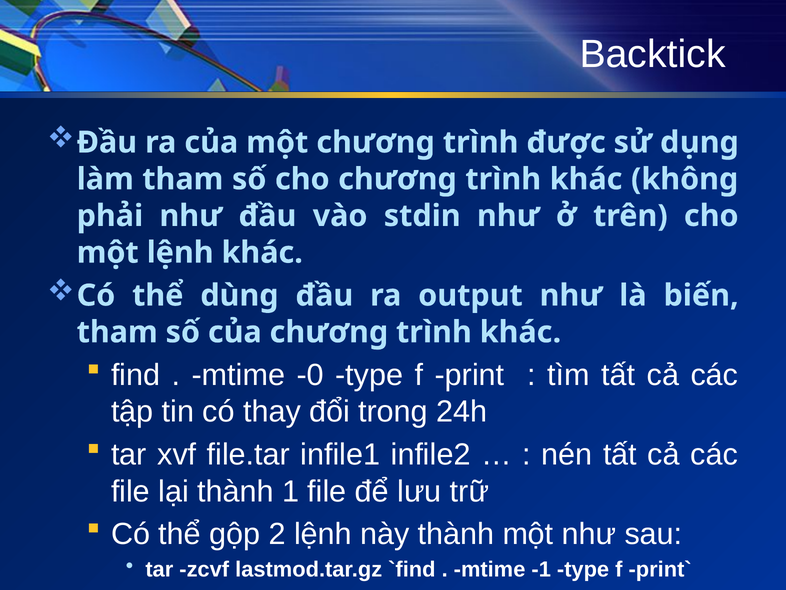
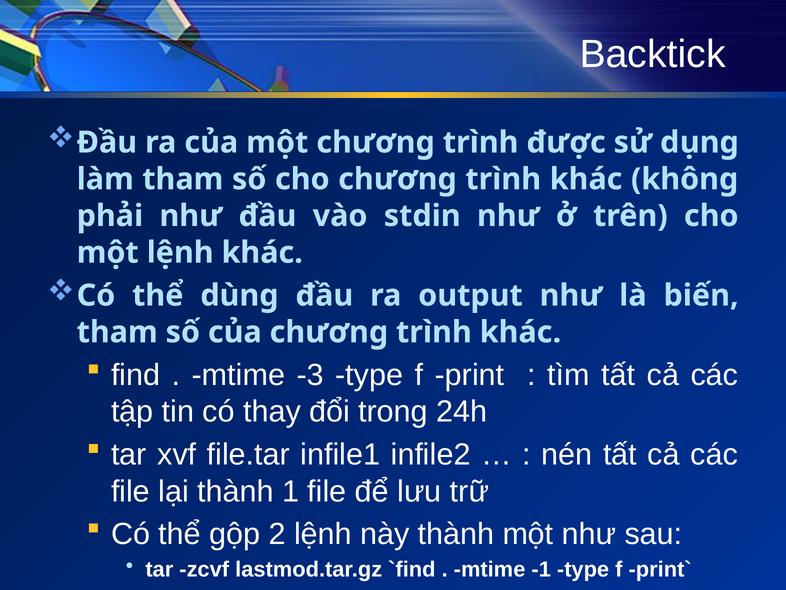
-0: -0 -> -3 (310, 375)
